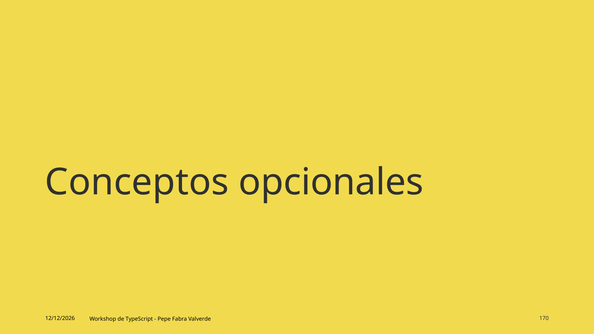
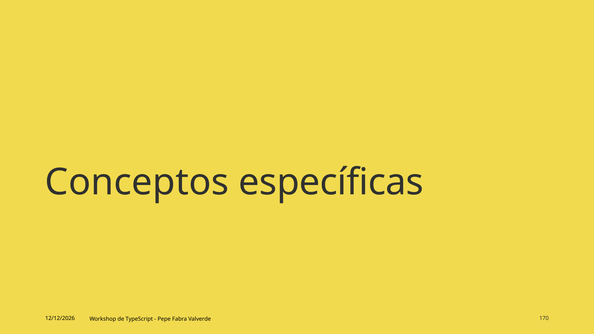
opcionales: opcionales -> específicas (331, 182)
